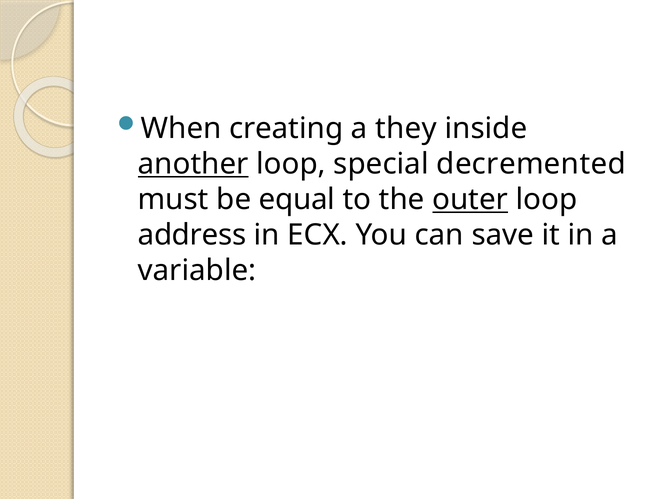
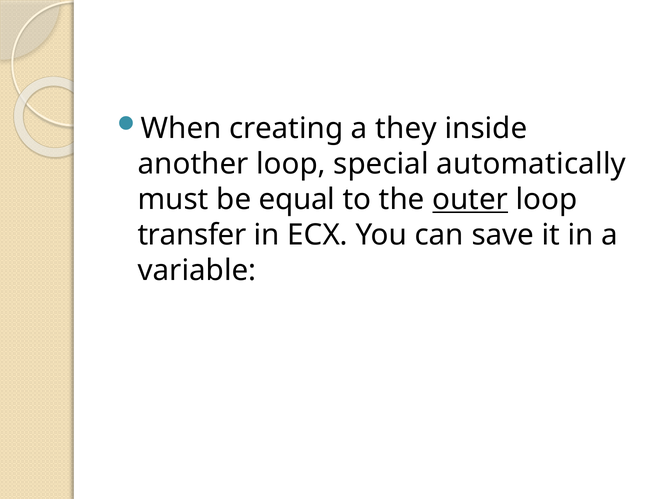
another underline: present -> none (193, 164)
decremented: decremented -> automatically (531, 164)
address: address -> transfer (192, 235)
